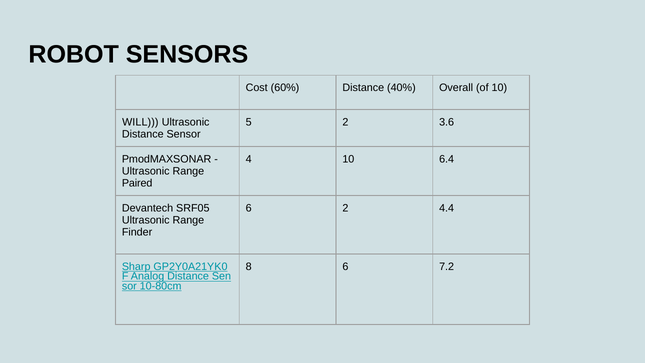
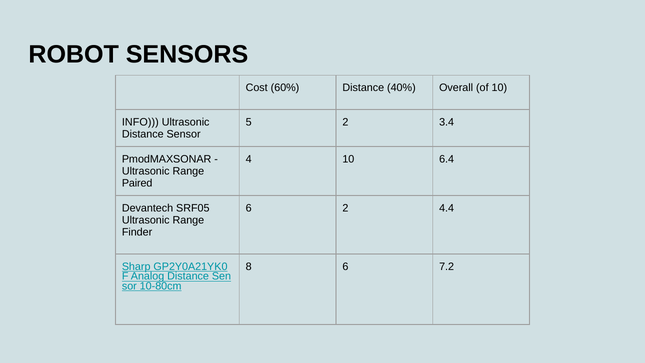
WILL: WILL -> INFO (140, 122)
3.6: 3.6 -> 3.4 (447, 122)
